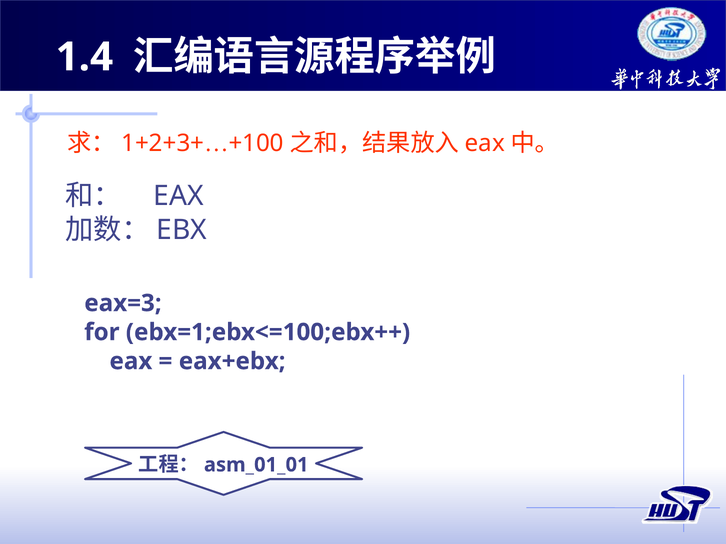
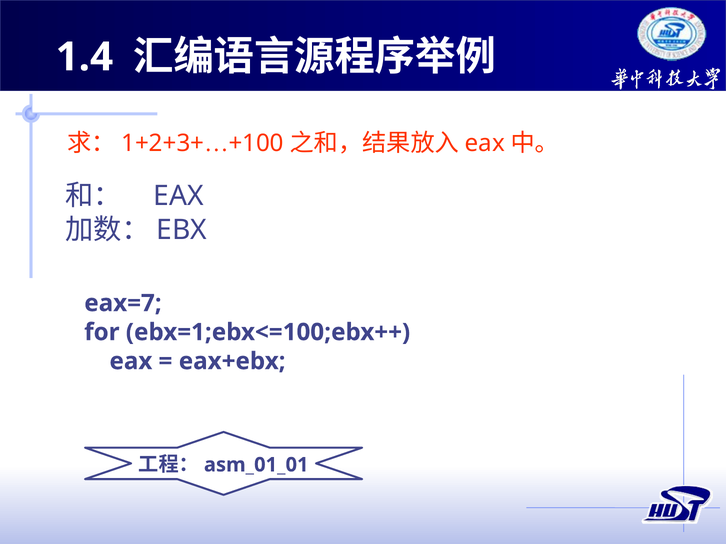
eax=3: eax=3 -> eax=7 (123, 303)
